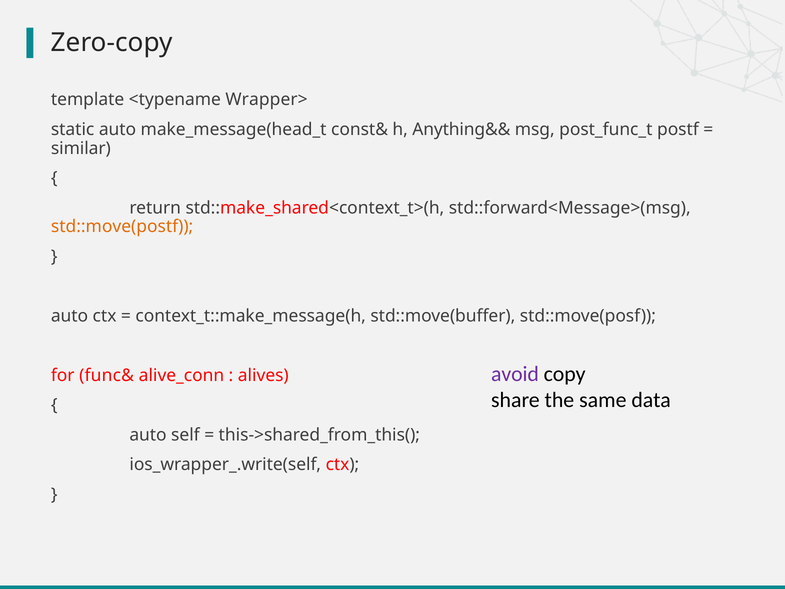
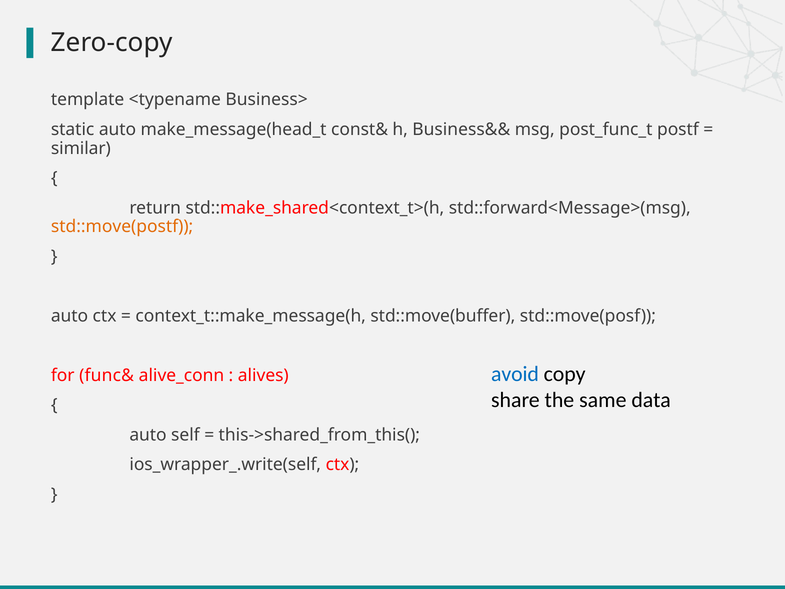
Wrapper>: Wrapper> -> Business> (267, 100)
Anything&&: Anything&& -> Business&& (461, 129)
avoid colour: purple -> blue (515, 374)
